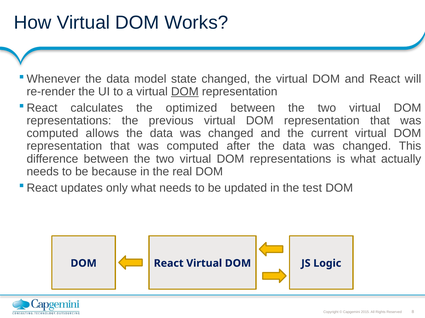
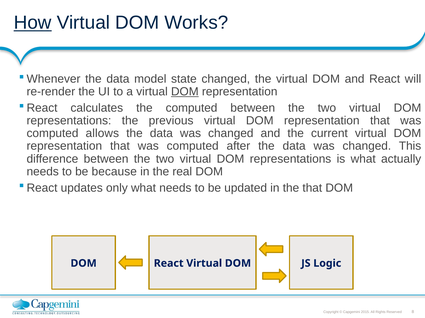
How underline: none -> present (33, 23)
the optimized: optimized -> computed (192, 108)
the test: test -> that (312, 188)
